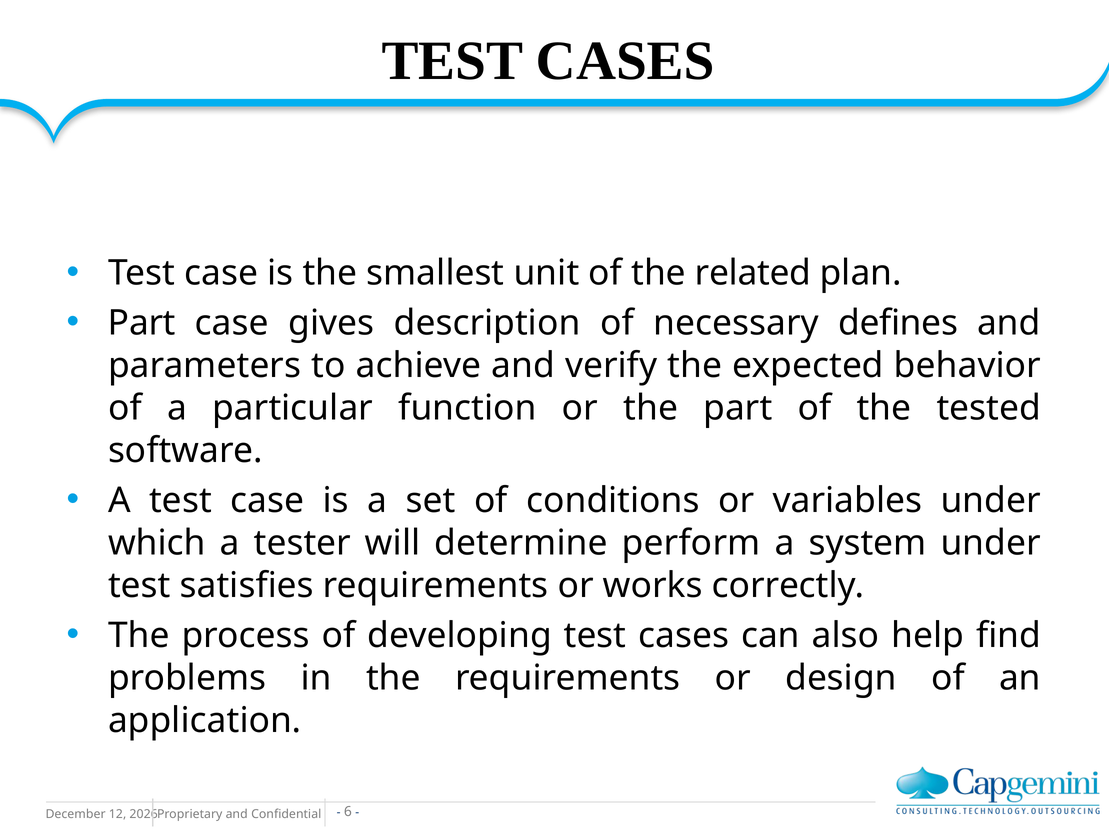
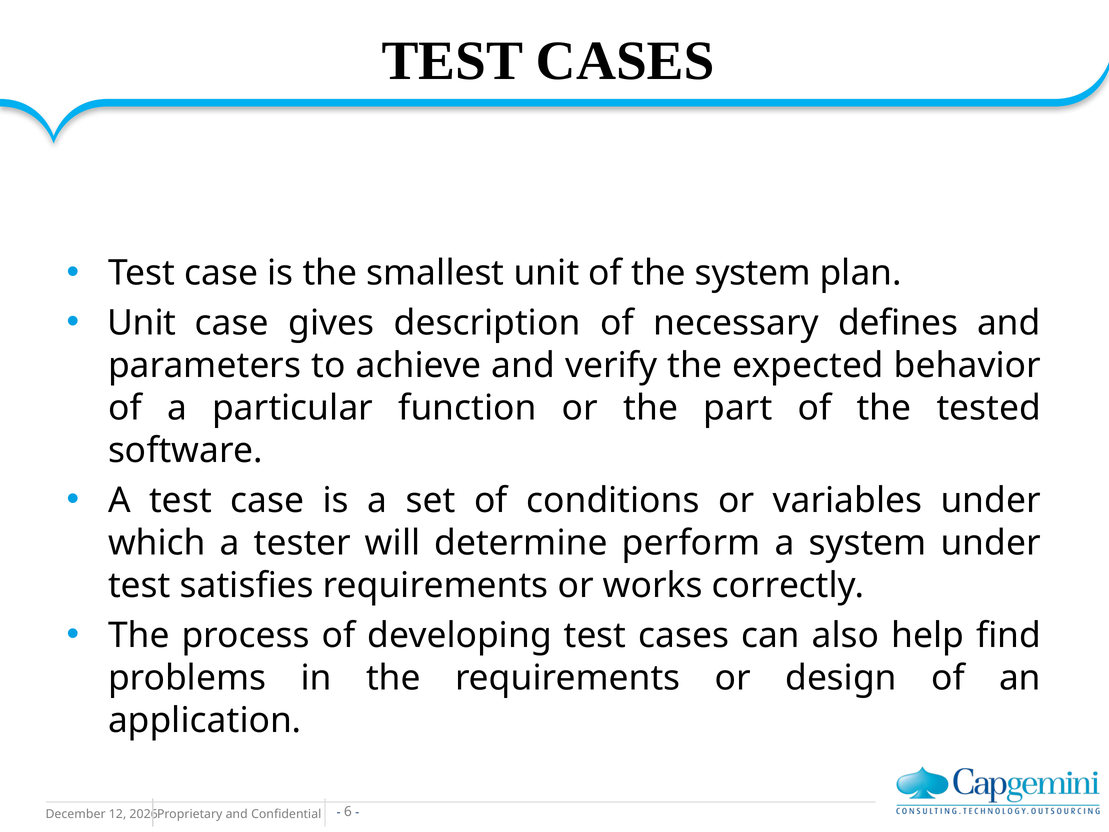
the related: related -> system (753, 273)
Part: Part -> Unit (142, 323)
